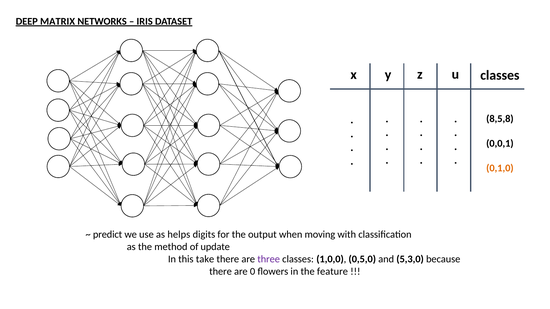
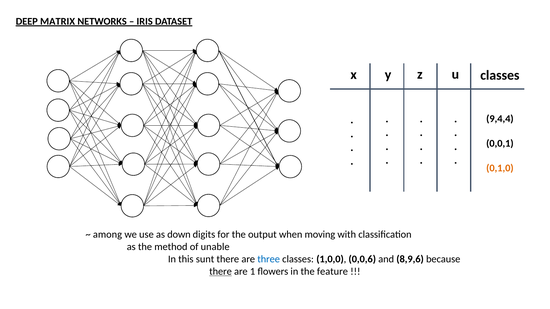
8,5,8: 8,5,8 -> 9,4,4 (500, 119)
predict: predict -> among (107, 235)
helps: helps -> down (179, 235)
update: update -> unable (215, 247)
take: take -> sunt (205, 259)
three colour: purple -> blue (269, 259)
0,5,0: 0,5,0 -> 0,0,6 (362, 259)
5,3,0: 5,3,0 -> 8,9,6 (410, 259)
there underline: none -> present (221, 272)
0: 0 -> 1 (253, 272)
